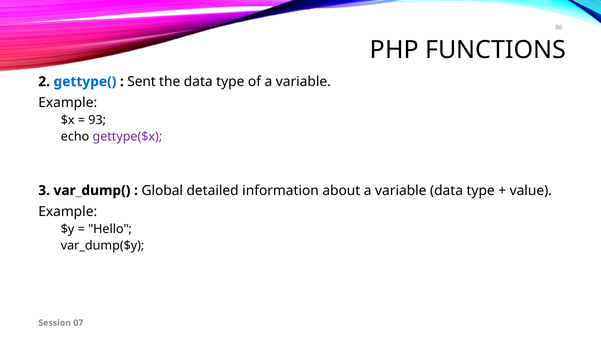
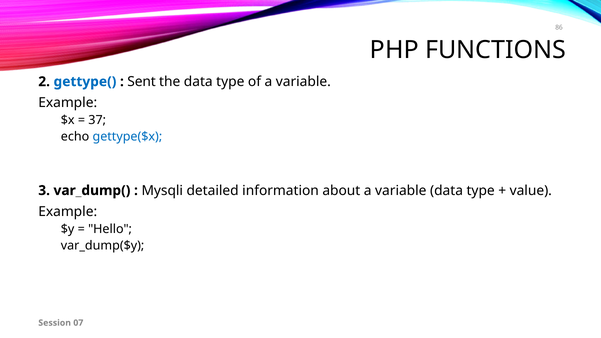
93: 93 -> 37 (97, 120)
gettype($x colour: purple -> blue (127, 137)
Global: Global -> Mysqli (162, 191)
